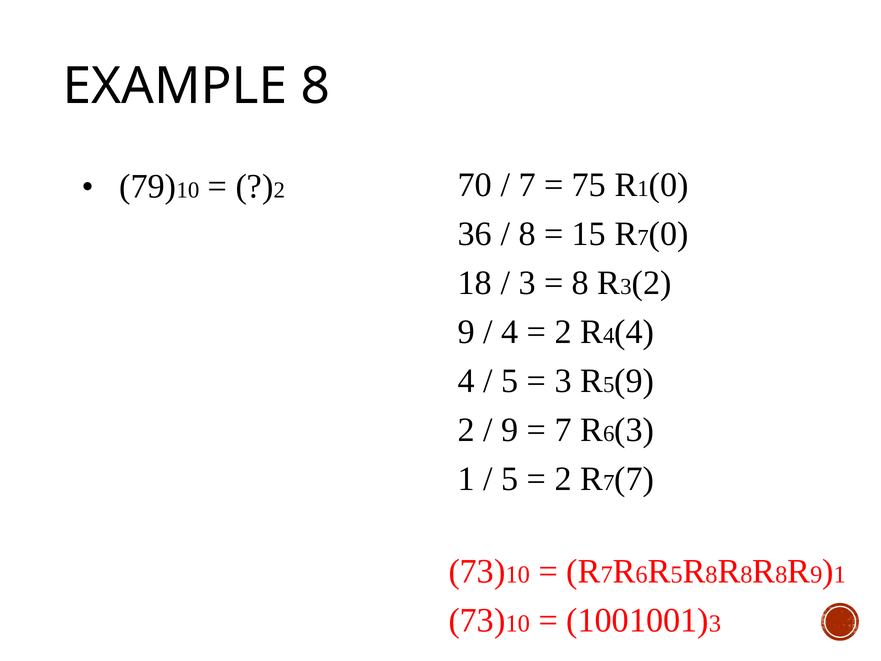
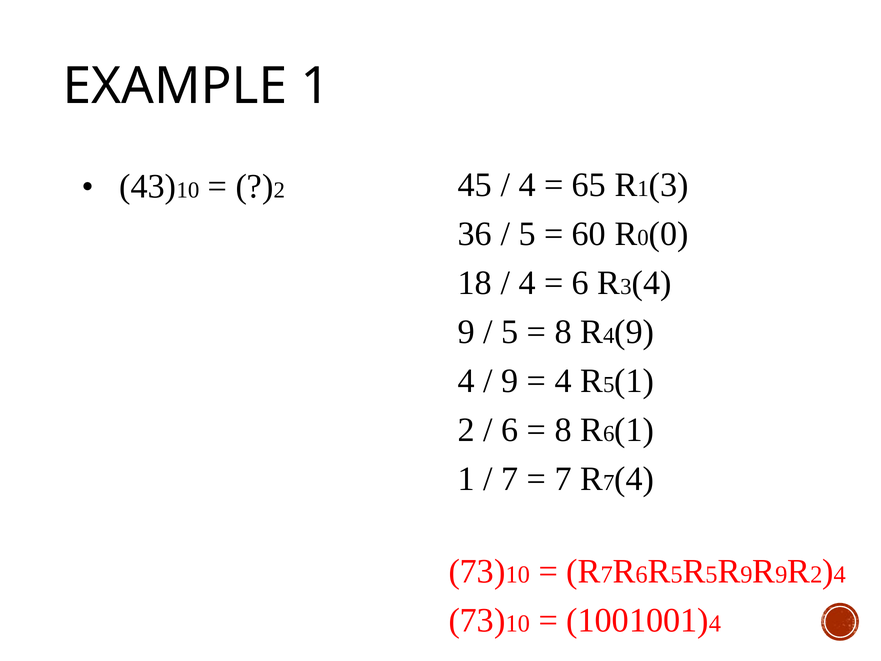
EXAMPLE 8: 8 -> 1 (315, 86)
79: 79 -> 43 (148, 186)
70: 70 -> 45 (475, 185)
7: 7 -> 4 (527, 185)
75: 75 -> 65 (589, 185)
1 0: 0 -> 3 (669, 185)
8: 8 -> 5 (527, 234)
15: 15 -> 60 (589, 234)
7: 7 -> 0 (643, 238)
3: 3 -> 4 (527, 283)
8: 8 -> 6 (580, 283)
3 2: 2 -> 4 (652, 283)
4: 4 -> 5 (510, 332)
2: 2 -> 8 (563, 332)
4: 4 -> 9 (634, 332)
5: 5 -> 9 (510, 381)
3: 3 -> 4 (563, 381)
9: 9 -> 1 (634, 381)
9: 9 -> 6 (510, 430)
7: 7 -> 8 (563, 430)
3: 3 -> 1 (634, 430)
5: 5 -> 7 (510, 479)
2: 2 -> 7 (563, 479)
7: 7 -> 4 (634, 479)
8: 8 -> 5 (711, 574)
8: 8 -> 9 (746, 574)
8: 8 -> 9 (781, 574)
9: 9 -> 2 (816, 574)
1: 1 -> 4 (840, 574)
3: 3 -> 4 (715, 623)
